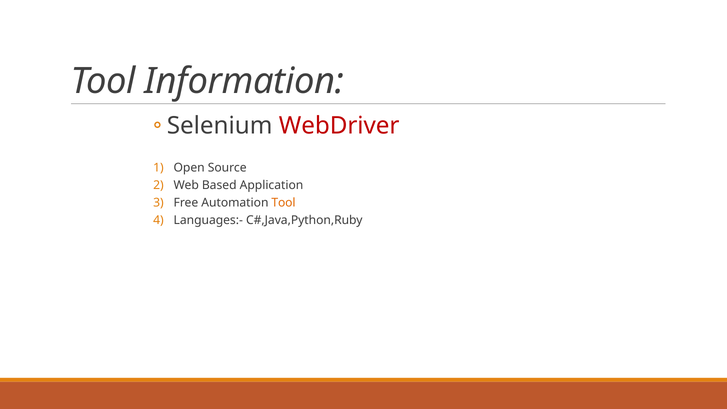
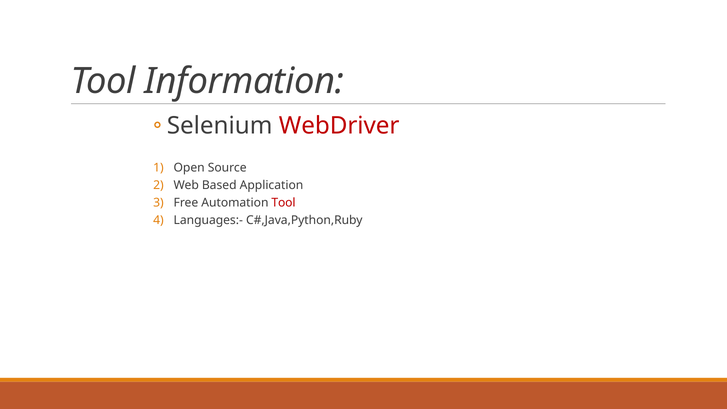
Tool colour: orange -> red (283, 203)
